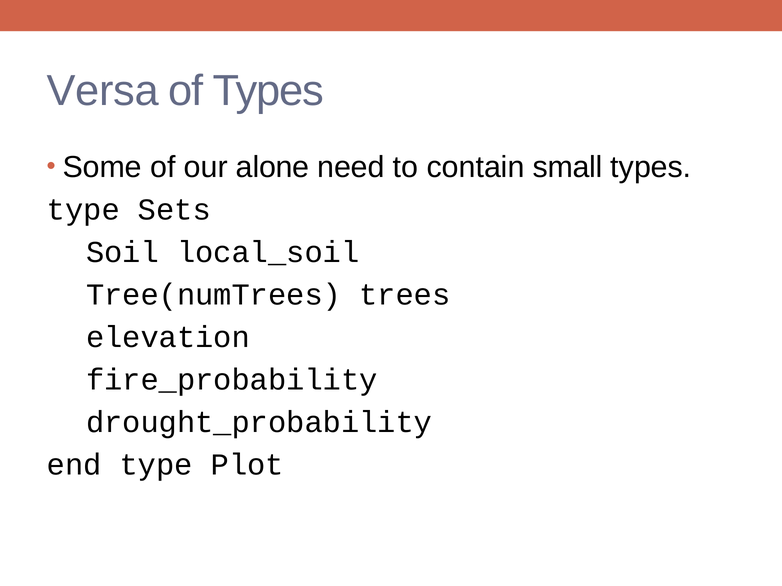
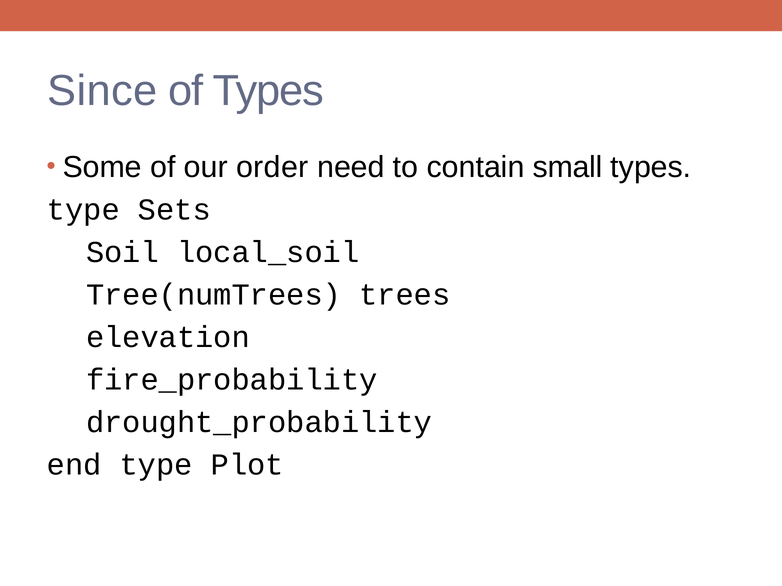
Versa: Versa -> Since (102, 91)
alone: alone -> order (272, 168)
